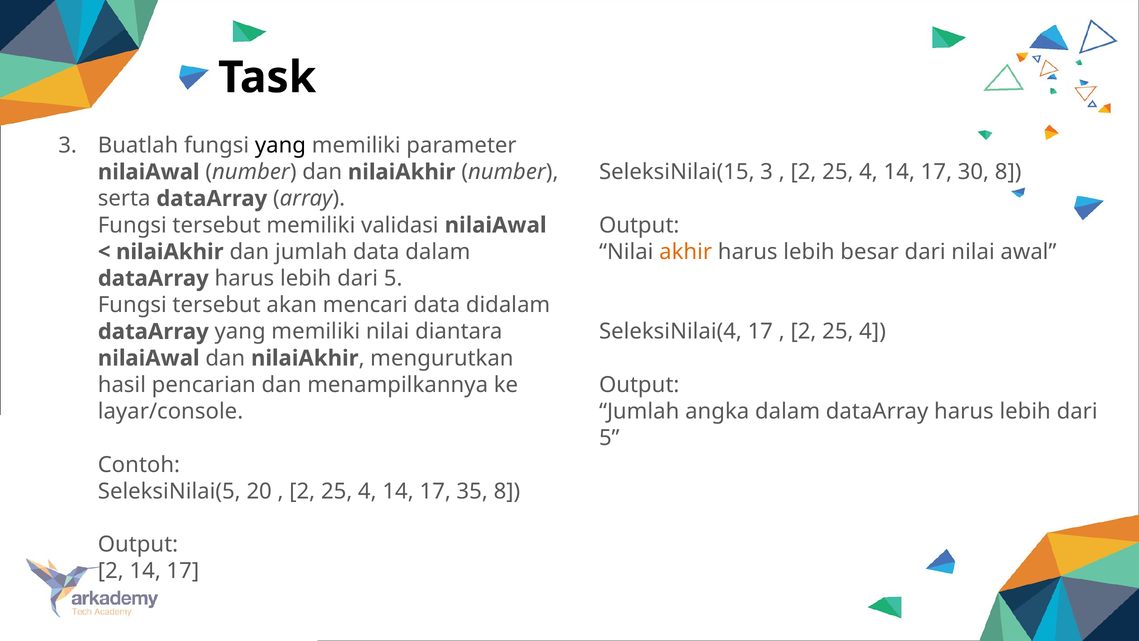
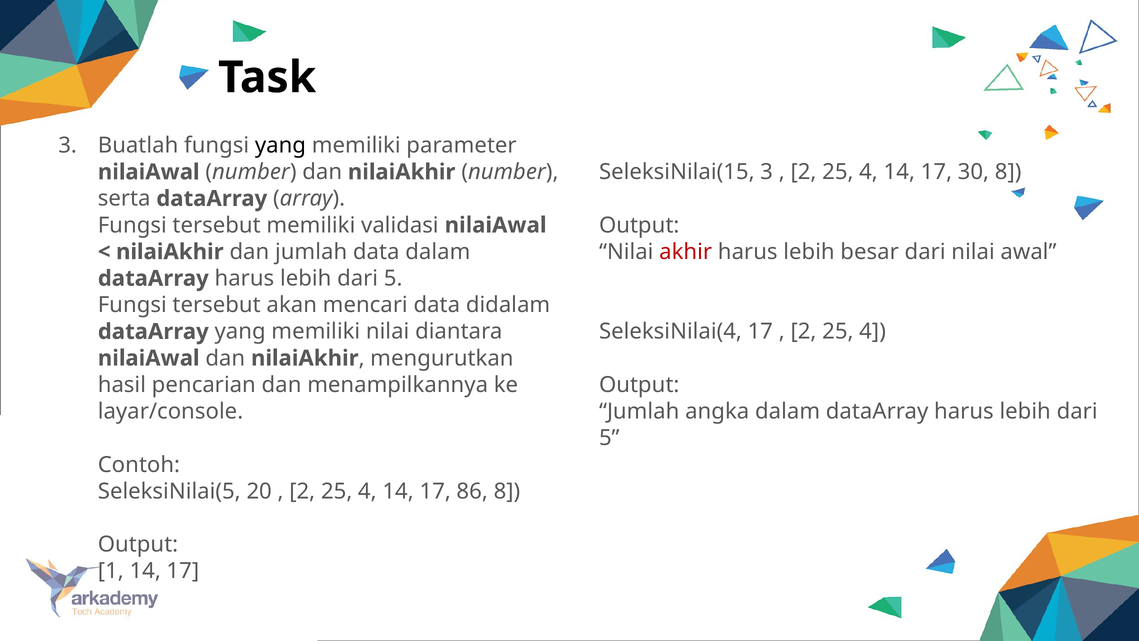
akhir colour: orange -> red (686, 252)
35: 35 -> 86 (472, 491)
2: 2 -> 1 (111, 571)
